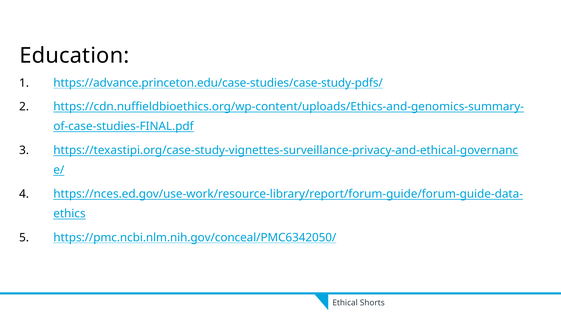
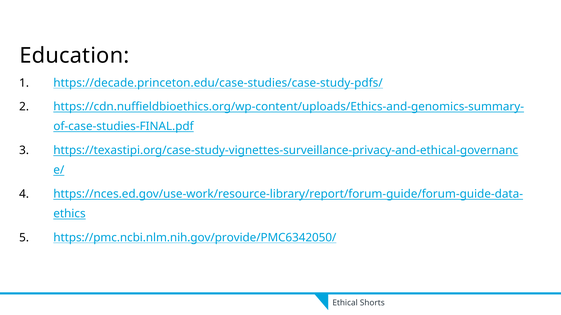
https://advance.princeton.edu/case-studies/case-study-pdfs/: https://advance.princeton.edu/case-studies/case-study-pdfs/ -> https://decade.princeton.edu/case-studies/case-study-pdfs/ (218, 83)
https://pmc.ncbi.nlm.nih.gov/conceal/PMC6342050/: https://pmc.ncbi.nlm.nih.gov/conceal/PMC6342050/ -> https://pmc.ncbi.nlm.nih.gov/provide/PMC6342050/ (195, 238)
